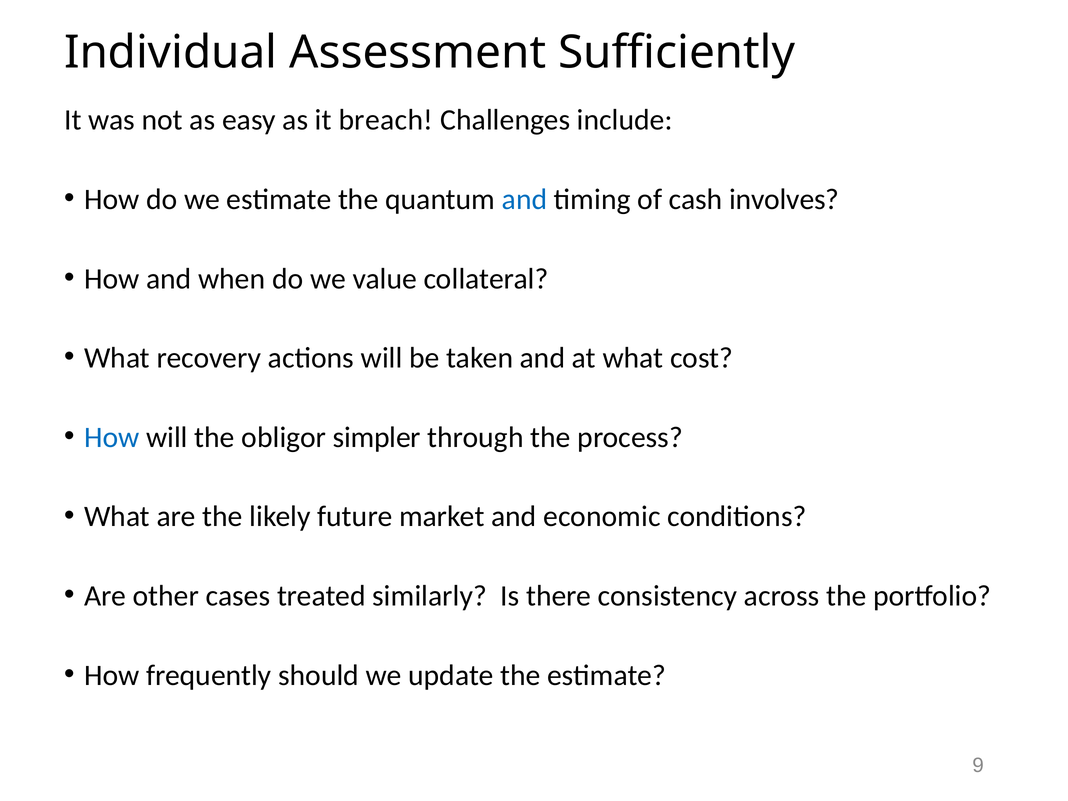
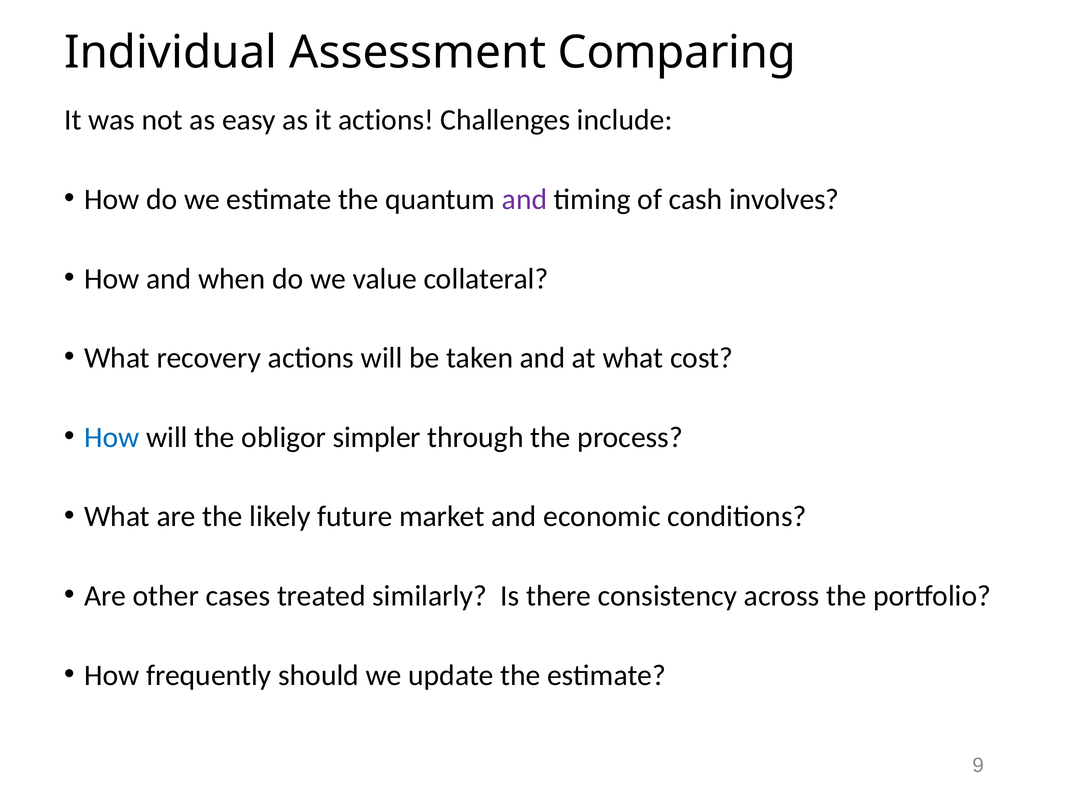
Sufficiently: Sufficiently -> Comparing (677, 53)
it breach: breach -> actions (386, 120)
and colour: blue -> purple (525, 199)
